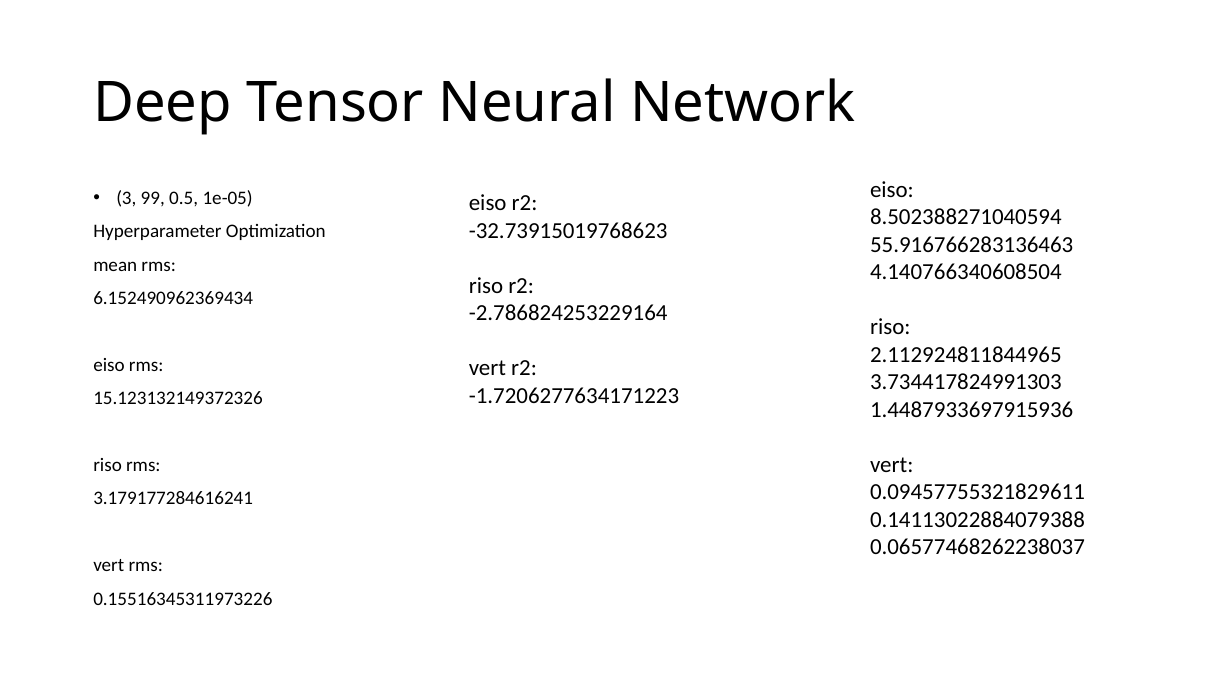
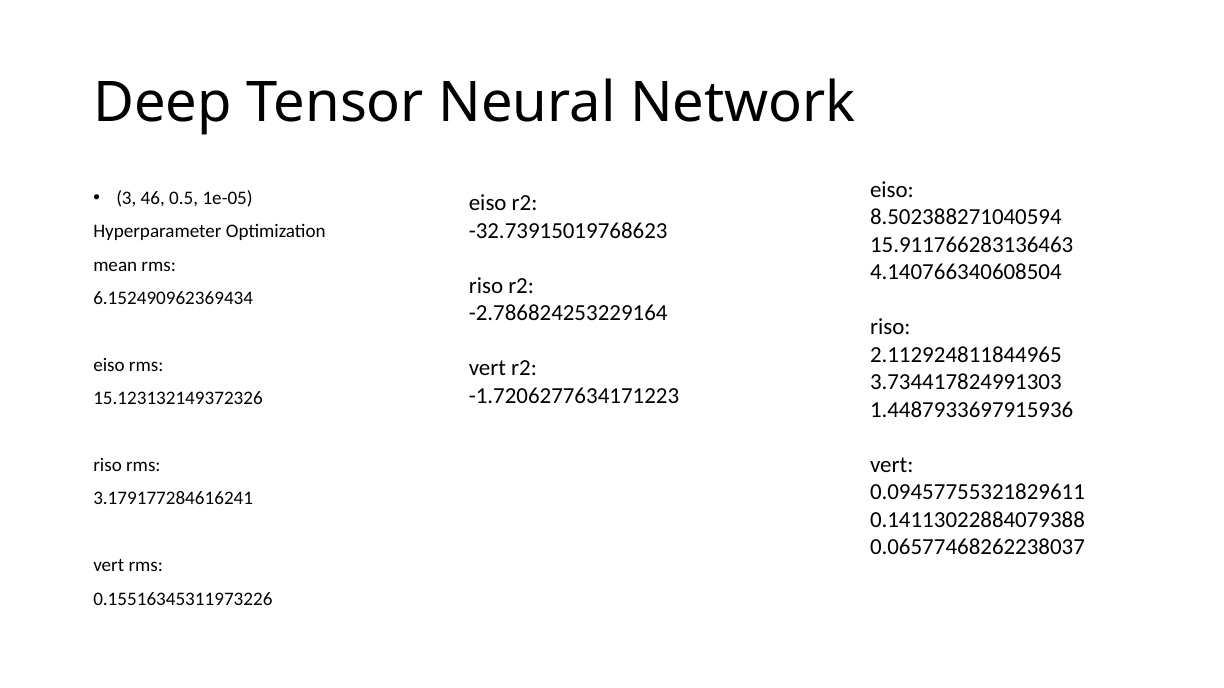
99: 99 -> 46 (153, 198)
55.916766283136463: 55.916766283136463 -> 15.911766283136463 (972, 245)
